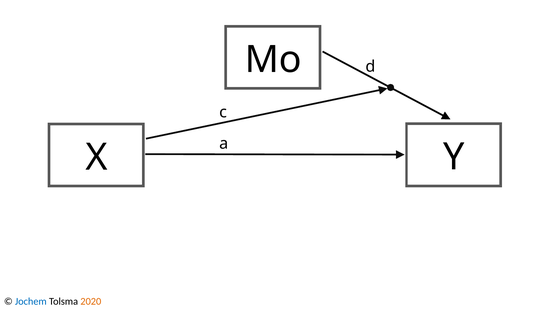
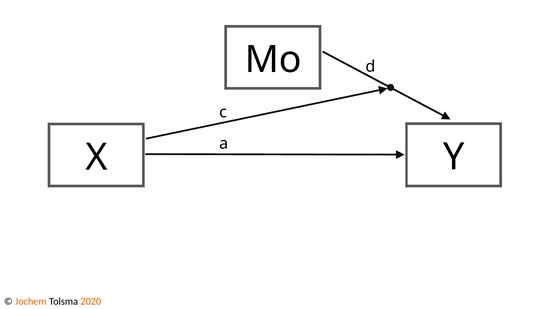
Jochem colour: blue -> orange (31, 301)
